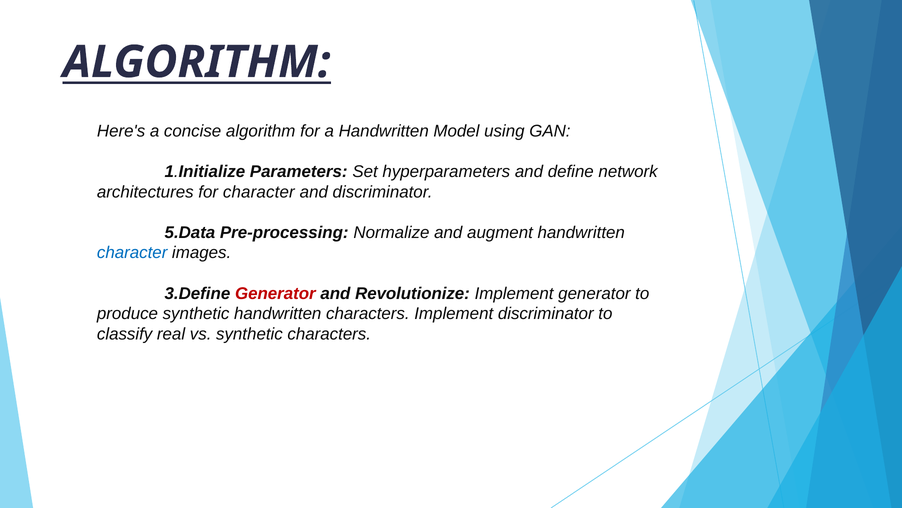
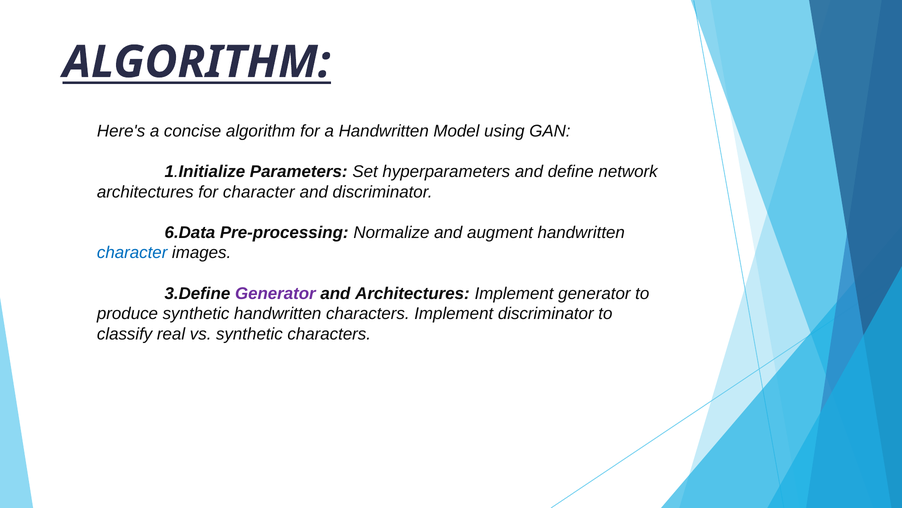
5.Data: 5.Data -> 6.Data (190, 232)
Generator colour: red -> purple (275, 293)
and Revolutionize: Revolutionize -> Architectures (412, 293)
